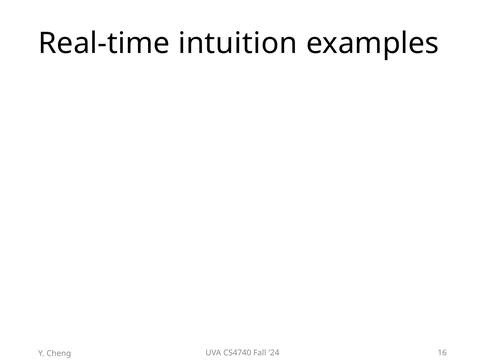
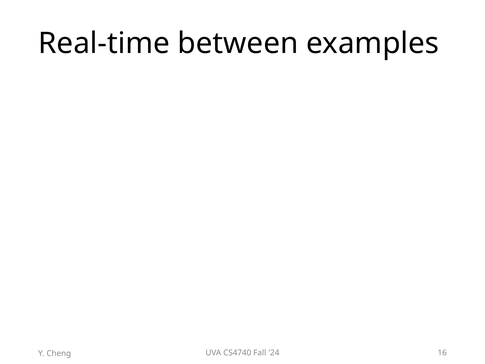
intuition: intuition -> between (238, 43)
